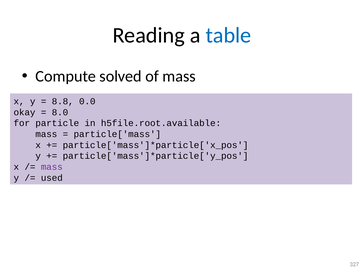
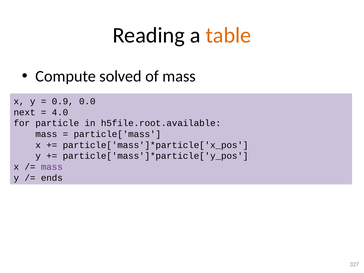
table colour: blue -> orange (228, 35)
8.8: 8.8 -> 0.9 (63, 101)
okay: okay -> next (25, 112)
8.0: 8.0 -> 4.0 (60, 112)
used: used -> ends (52, 178)
